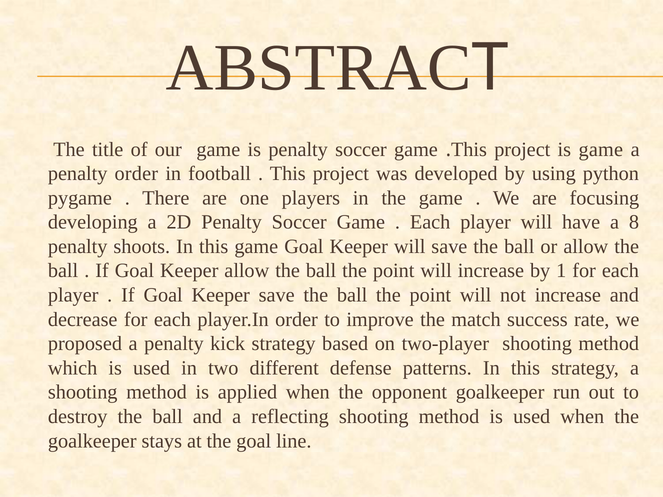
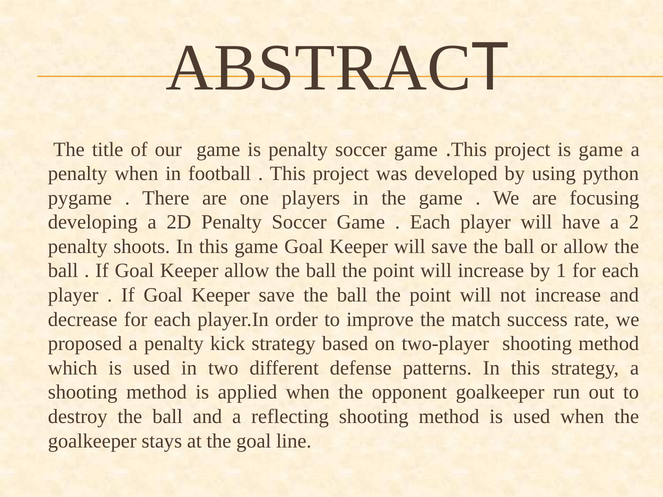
penalty order: order -> when (136, 174)
8: 8 -> 2 (634, 222)
